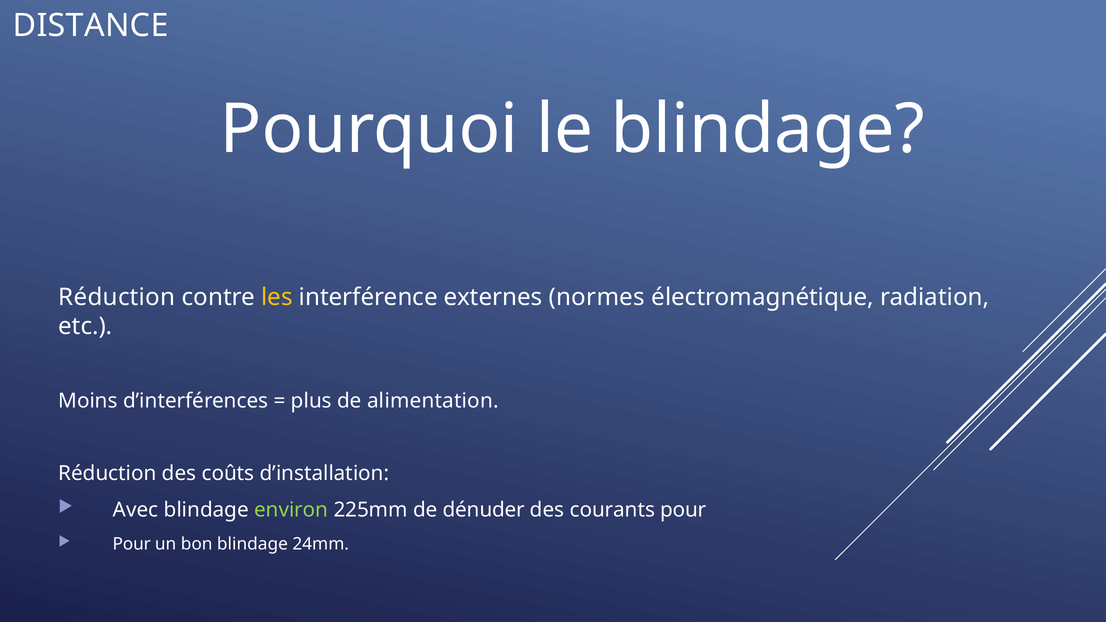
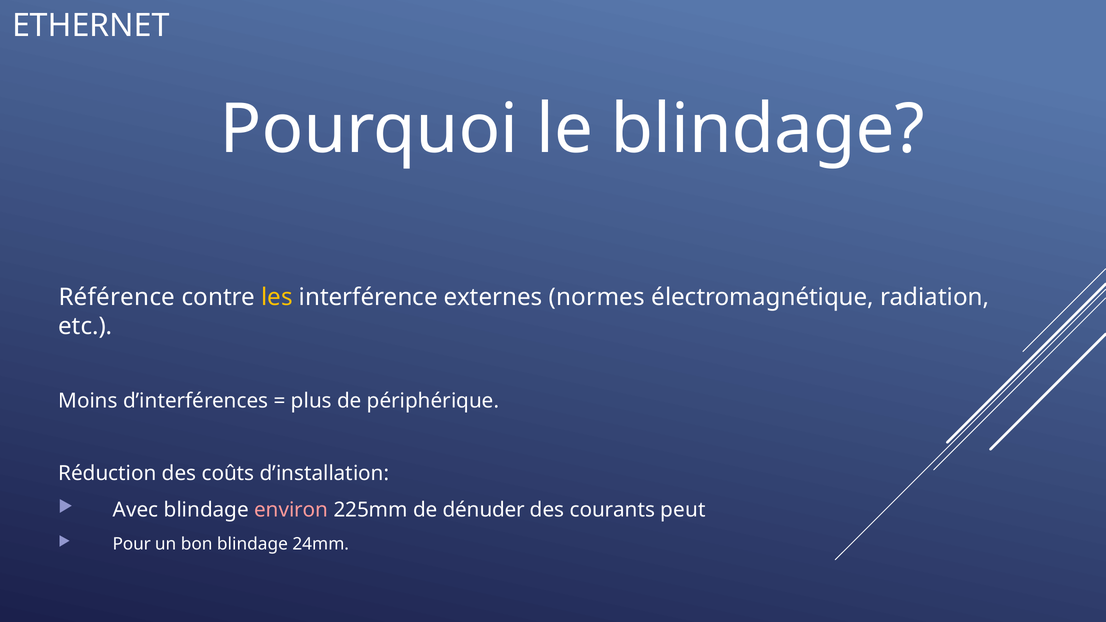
DISTANCE: DISTANCE -> ETHERNET (91, 25)
Réduction: Réduction -> Référence (117, 297)
alimentation: alimentation -> périphérique (433, 401)
environ colour: light green -> pink (291, 510)
courants pour: pour -> peut (683, 510)
